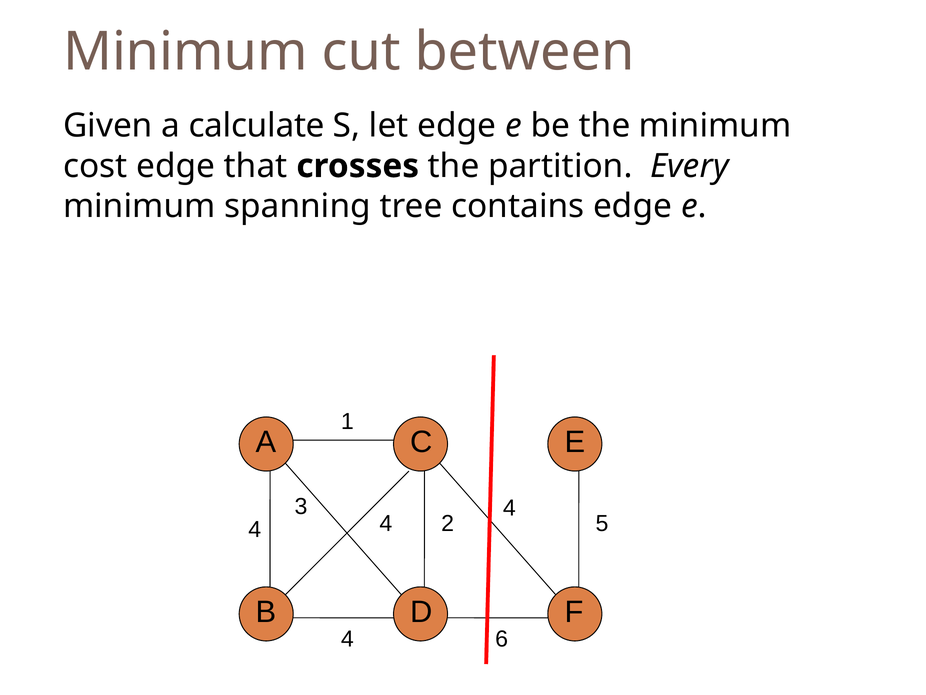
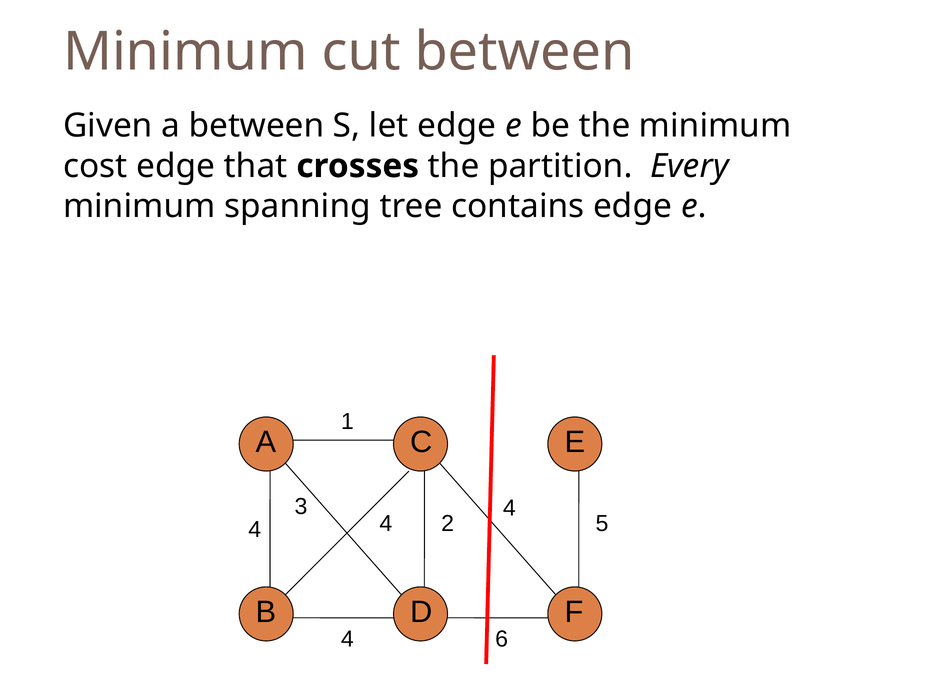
a calculate: calculate -> between (257, 126)
